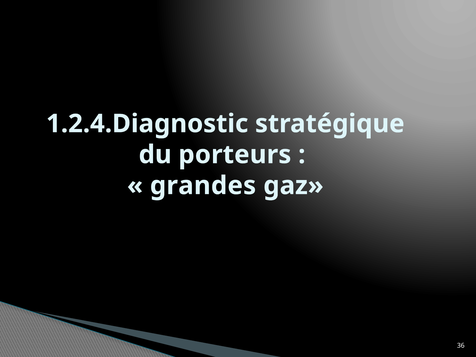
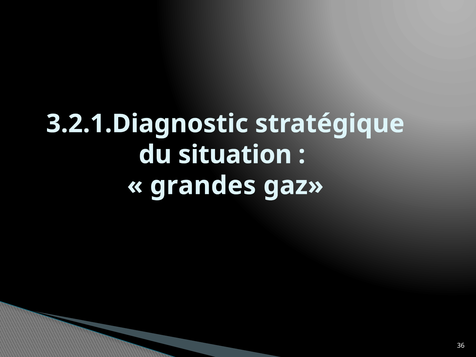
1.2.4.Diagnostic: 1.2.4.Diagnostic -> 3.2.1.Diagnostic (147, 124)
porteurs: porteurs -> situation (235, 155)
